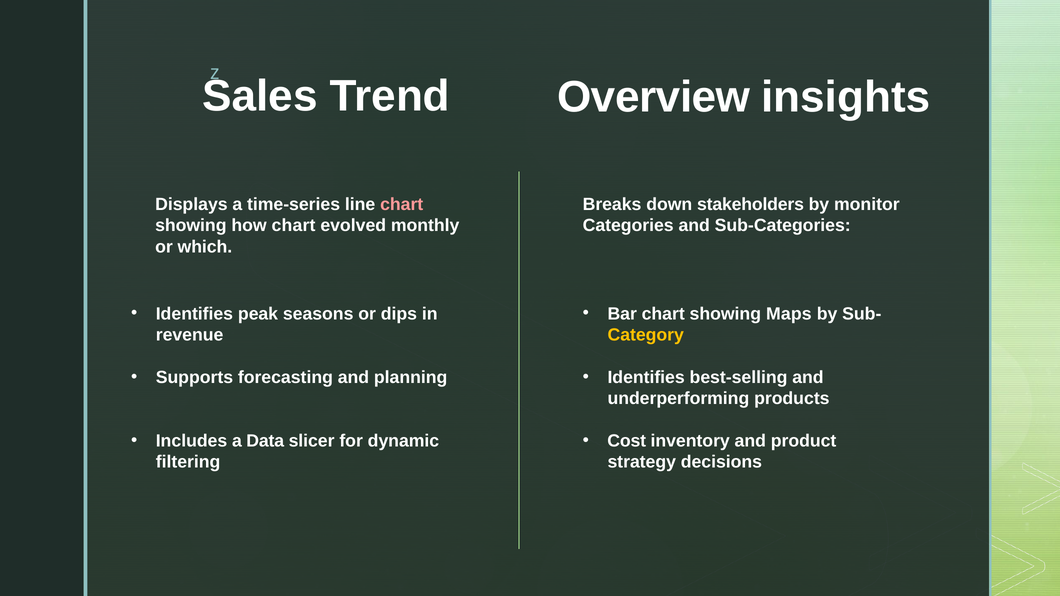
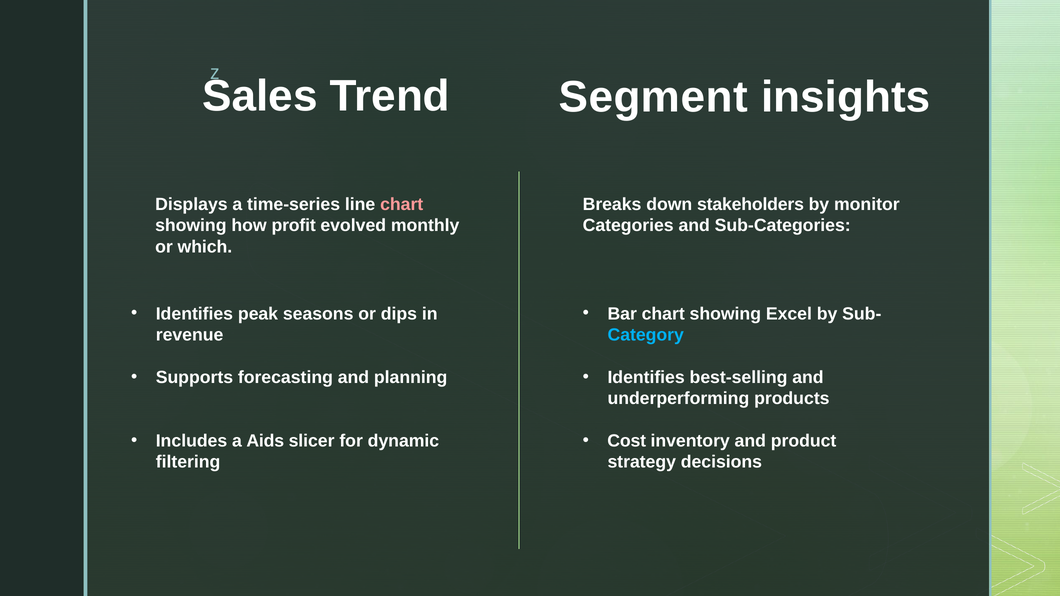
Overview: Overview -> Segment (653, 97)
how chart: chart -> profit (294, 226)
Maps: Maps -> Excel (789, 314)
Category colour: yellow -> light blue (646, 335)
Data: Data -> Aids (265, 441)
